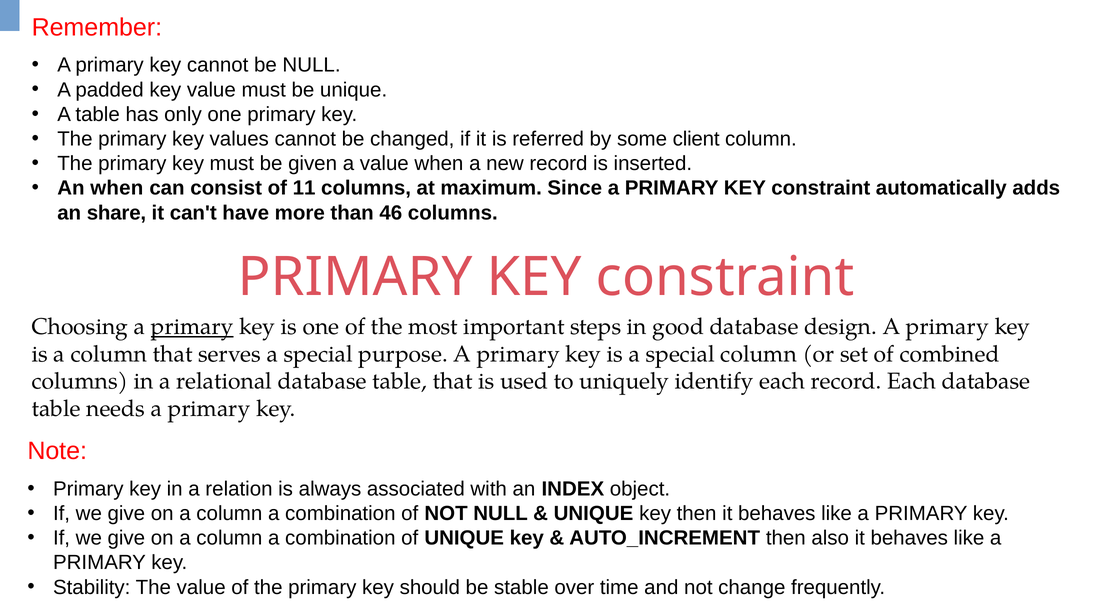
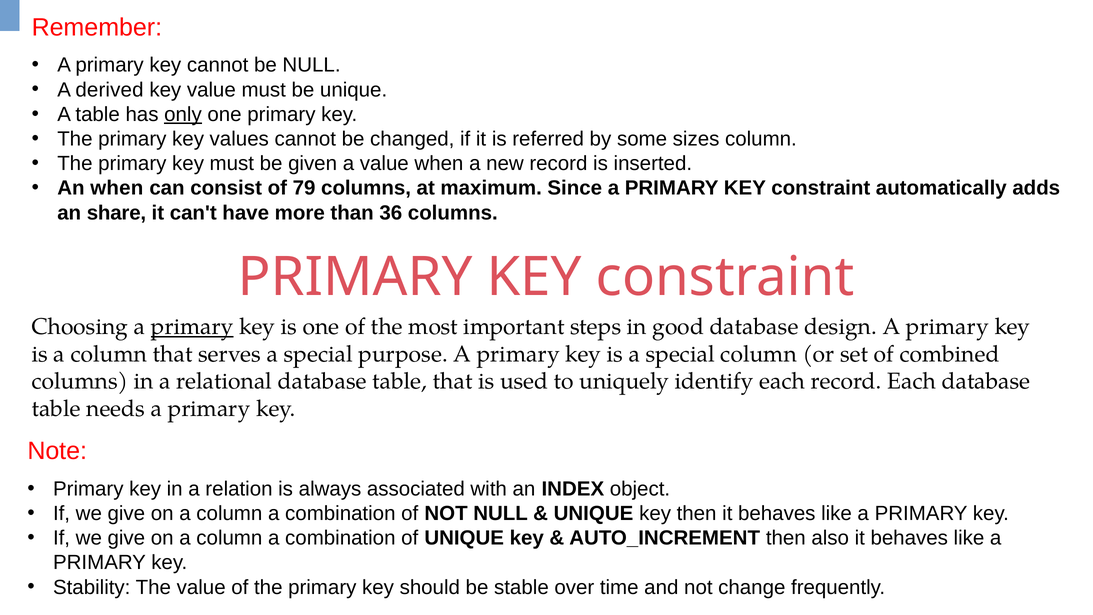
padded: padded -> derived (109, 90)
only underline: none -> present (183, 114)
client: client -> sizes (696, 139)
11: 11 -> 79 (304, 188)
46: 46 -> 36 (391, 213)
